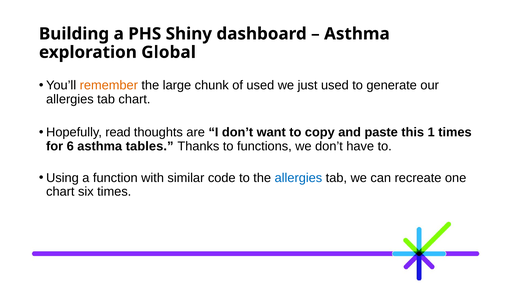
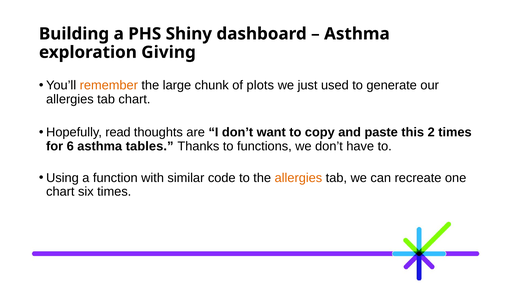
Global: Global -> Giving (169, 52)
of used: used -> plots (260, 85)
1: 1 -> 2 (431, 132)
allergies colour: blue -> orange (298, 178)
